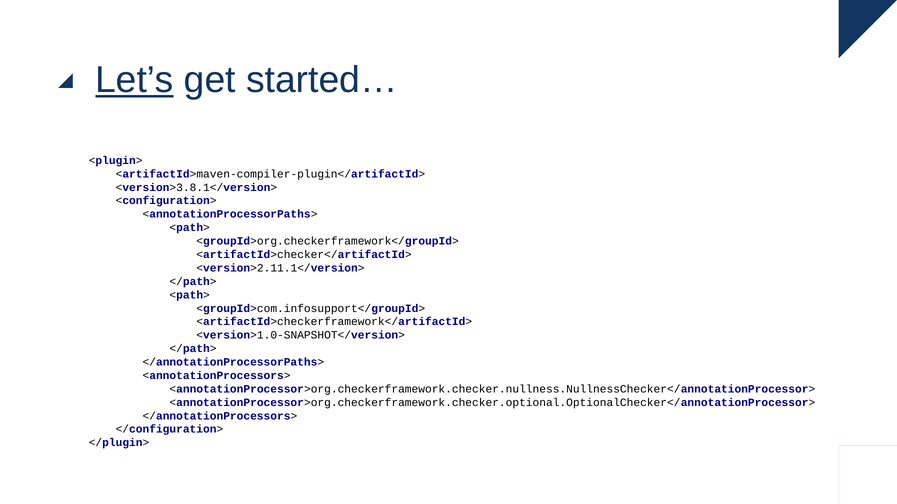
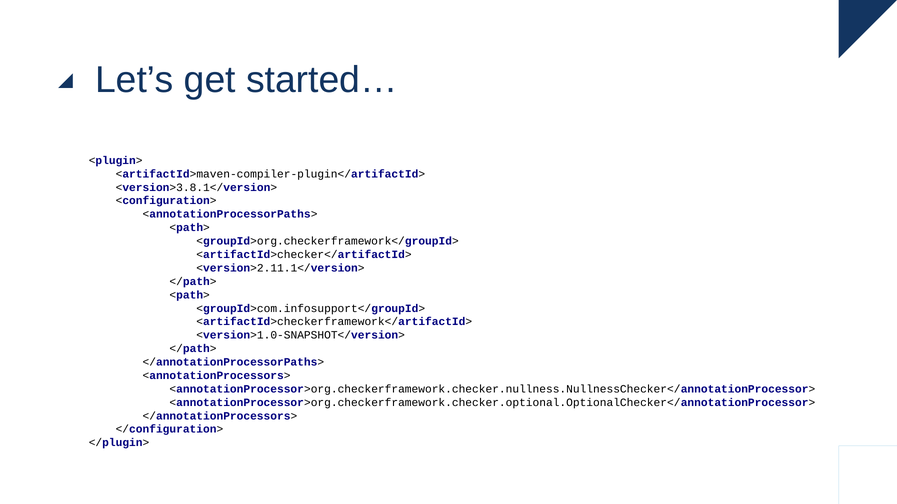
Let’s underline: present -> none (134, 80)
